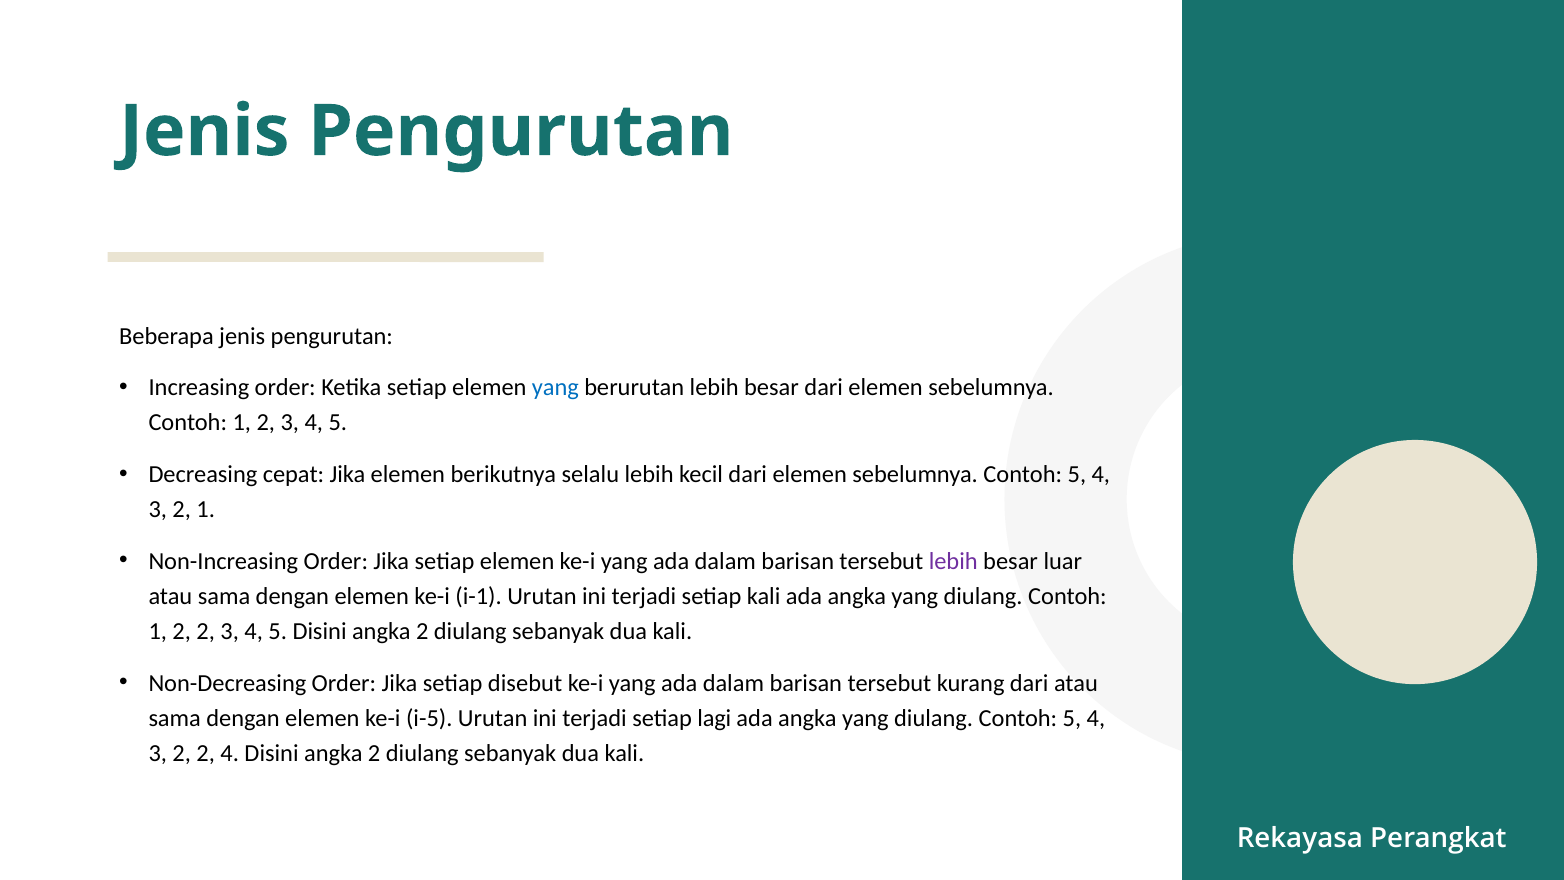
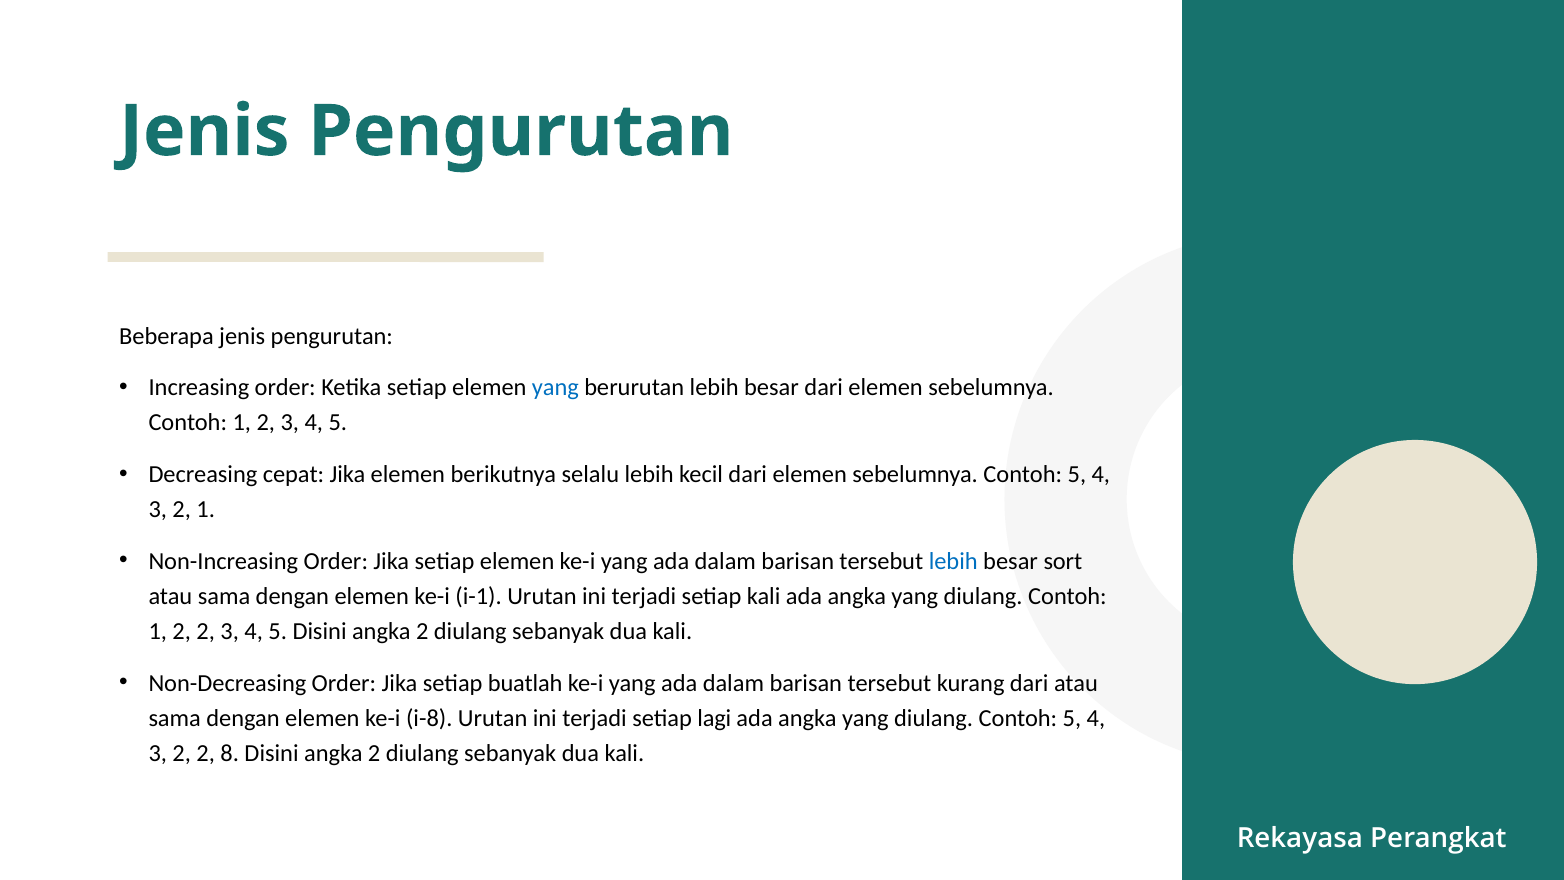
lebih colour: purple -> blue (953, 561)
luar: luar -> sort (1063, 561)
disebut: disebut -> buatlah (525, 683)
i-5: i-5 -> i-8 (429, 718)
2 4: 4 -> 8 (230, 753)
